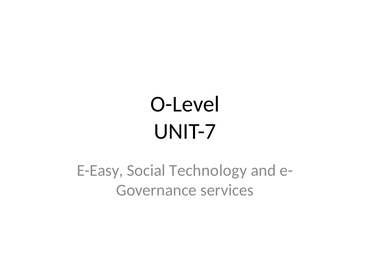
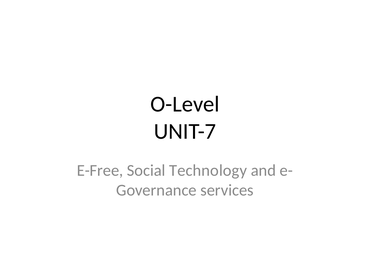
E-Easy: E-Easy -> E-Free (100, 170)
